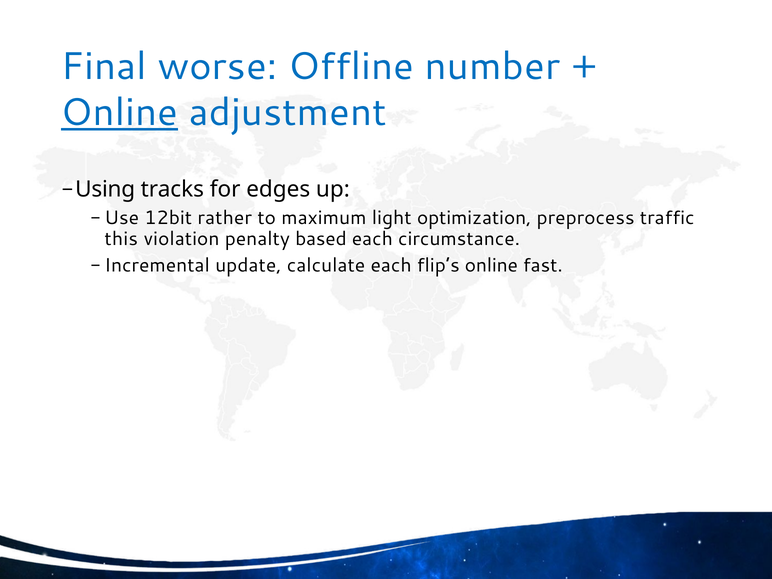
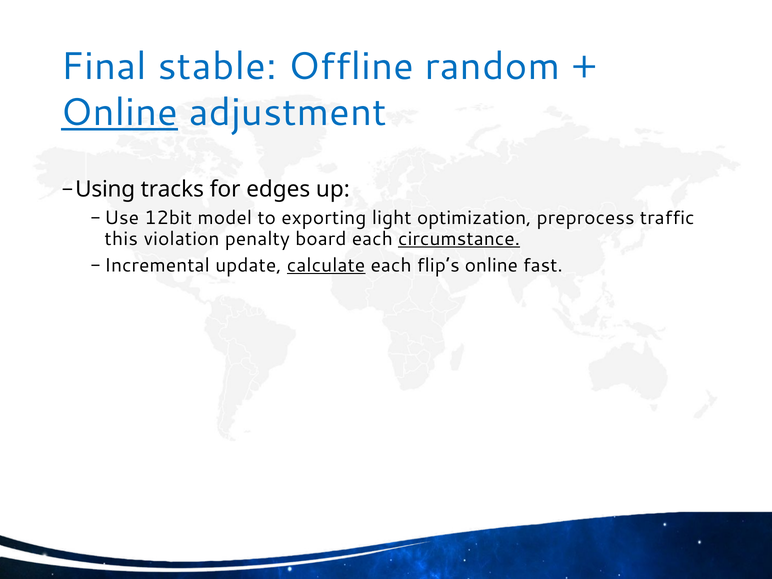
worse: worse -> stable (217, 66)
number: number -> random (492, 66)
rather: rather -> model (225, 218)
maximum: maximum -> exporting (324, 218)
based: based -> board (321, 239)
circumstance underline: none -> present (459, 239)
calculate underline: none -> present (326, 265)
